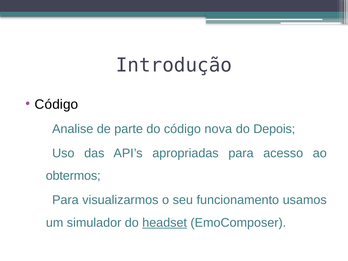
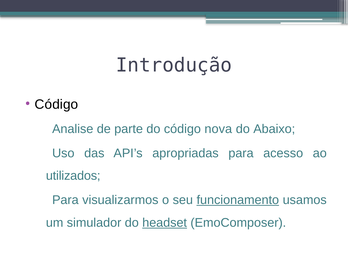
Depois: Depois -> Abaixo (274, 129)
obtermos: obtermos -> utilizados (73, 176)
funcionamento underline: none -> present (238, 200)
